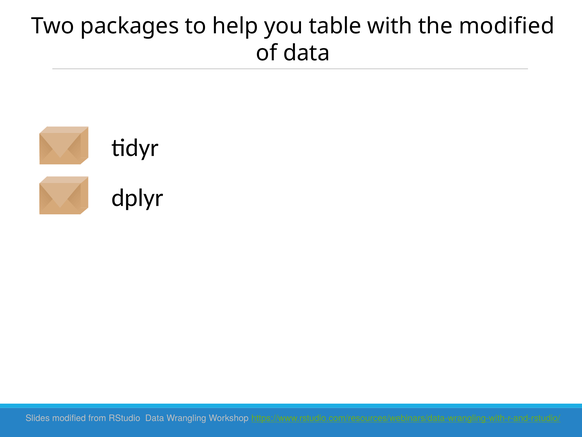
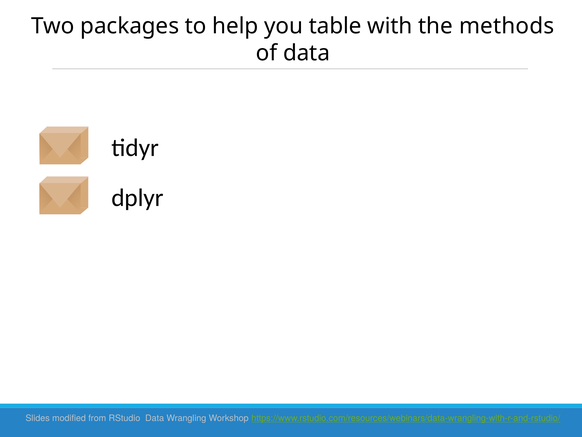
the modified: modified -> methods (507, 26)
